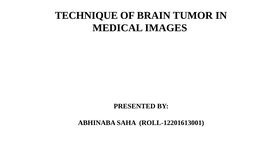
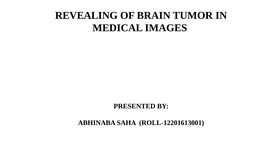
TECHNIQUE: TECHNIQUE -> REVEALING (86, 15)
